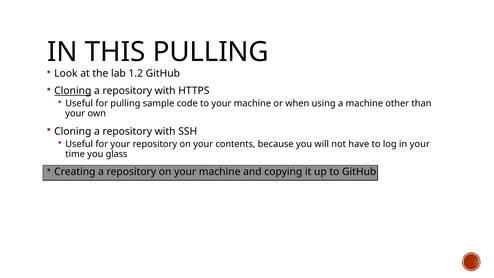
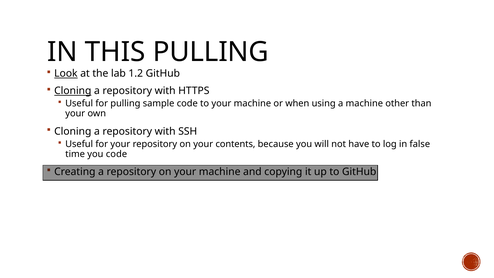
Look underline: none -> present (66, 74)
in your: your -> false (420, 144)
you glass: glass -> code (116, 154)
